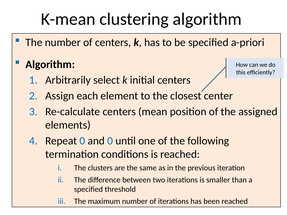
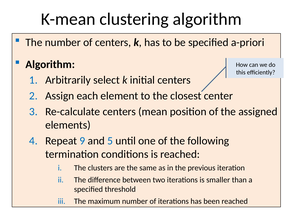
Repeat 0: 0 -> 9 (82, 141)
and 0: 0 -> 5 (110, 141)
